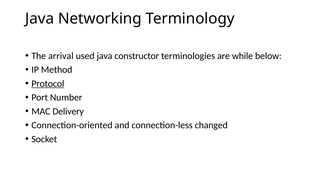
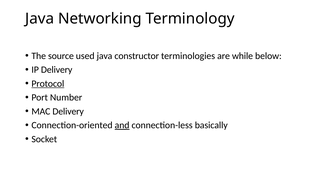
arrival: arrival -> source (61, 56)
IP Method: Method -> Delivery (57, 70)
and underline: none -> present (122, 125)
changed: changed -> basically (211, 125)
